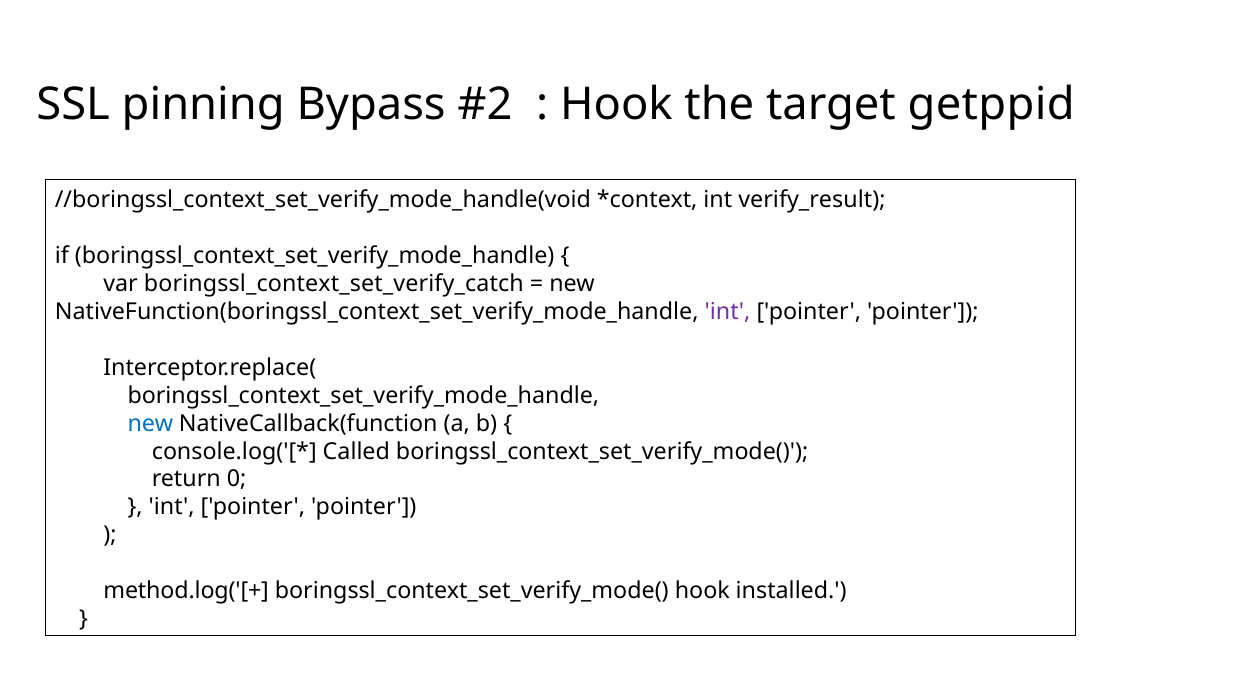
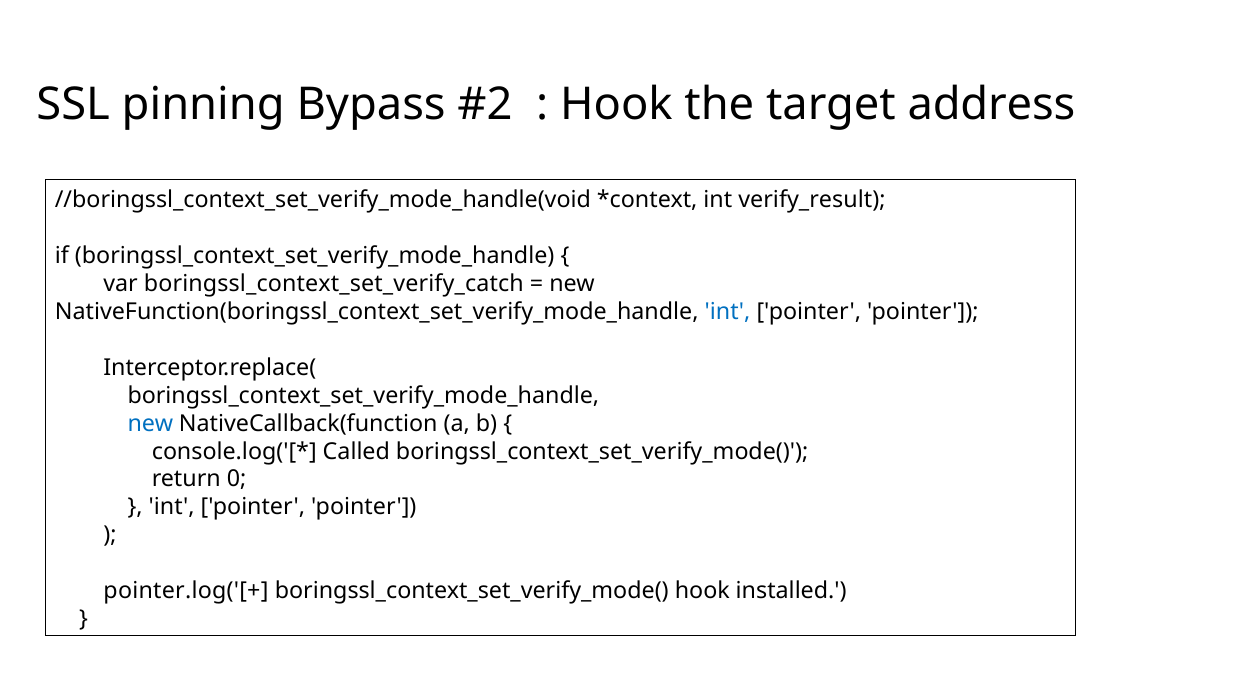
getppid: getppid -> address (991, 104)
int colour: purple -> blue (728, 312)
method.log('[+: method.log('[+ -> pointer.log('[+ (186, 591)
